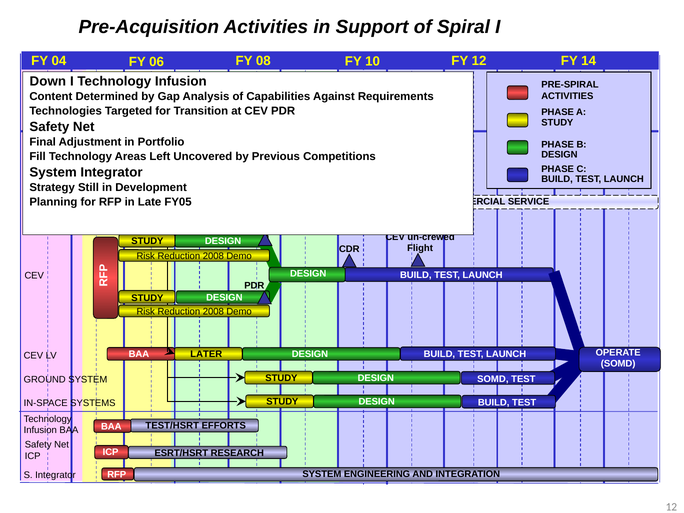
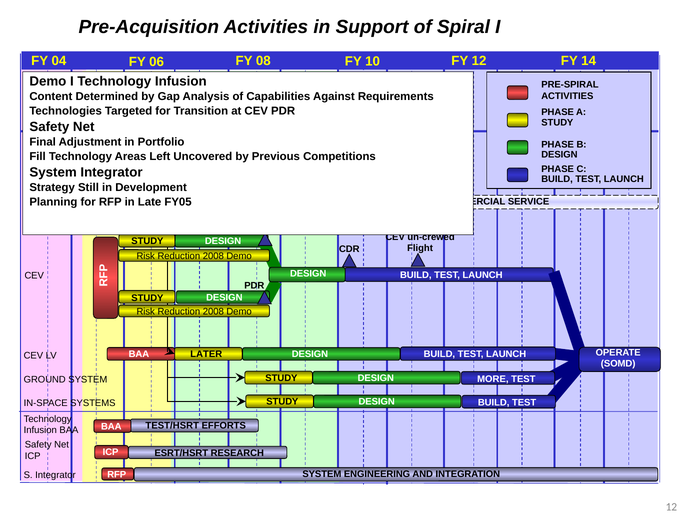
Down: Down -> Demo (48, 81)
SOMD: SOMD -> MORE (493, 379)
